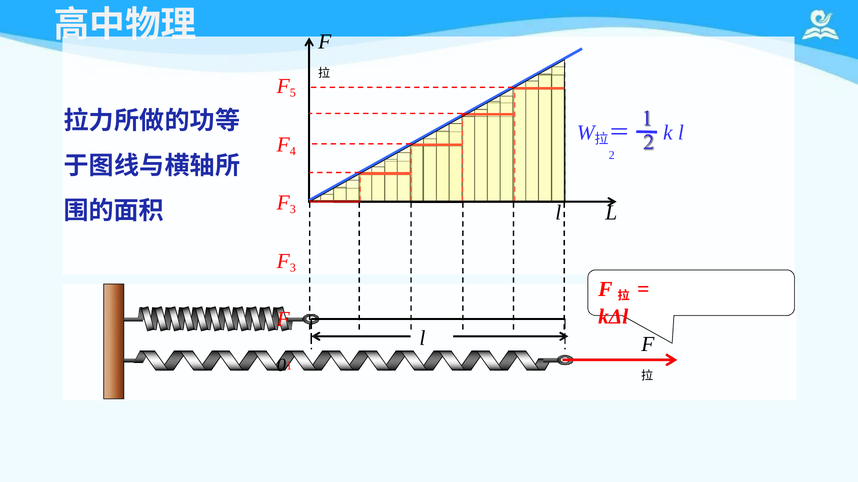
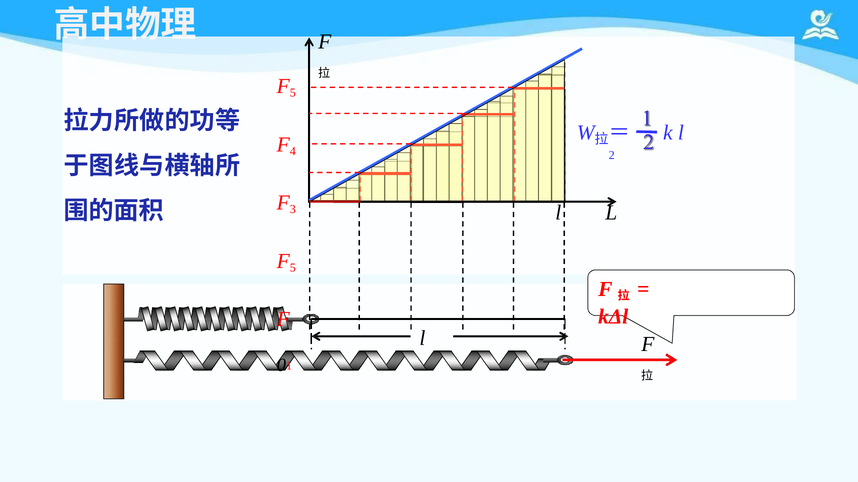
3: 3 -> 5 (293, 268)
